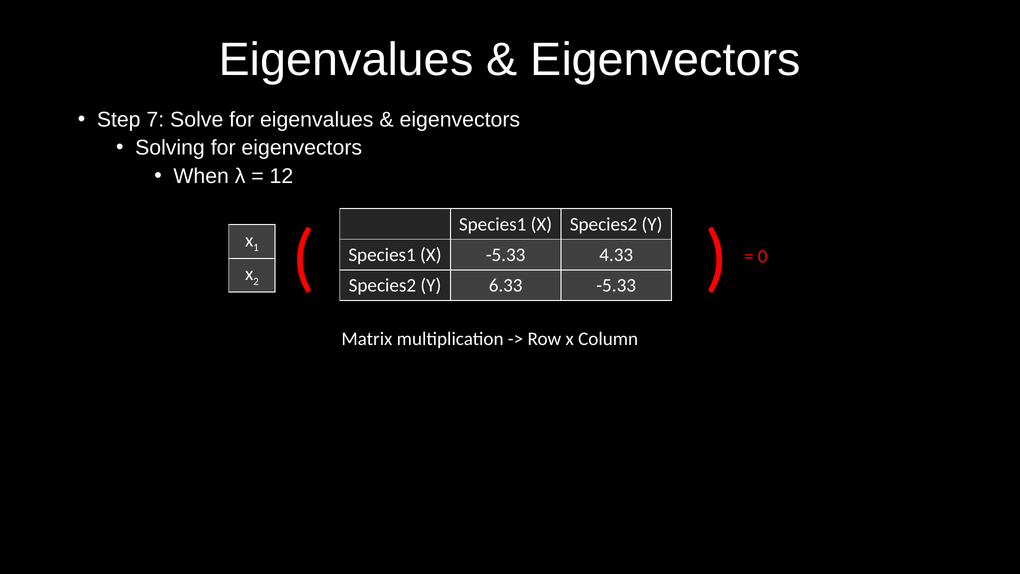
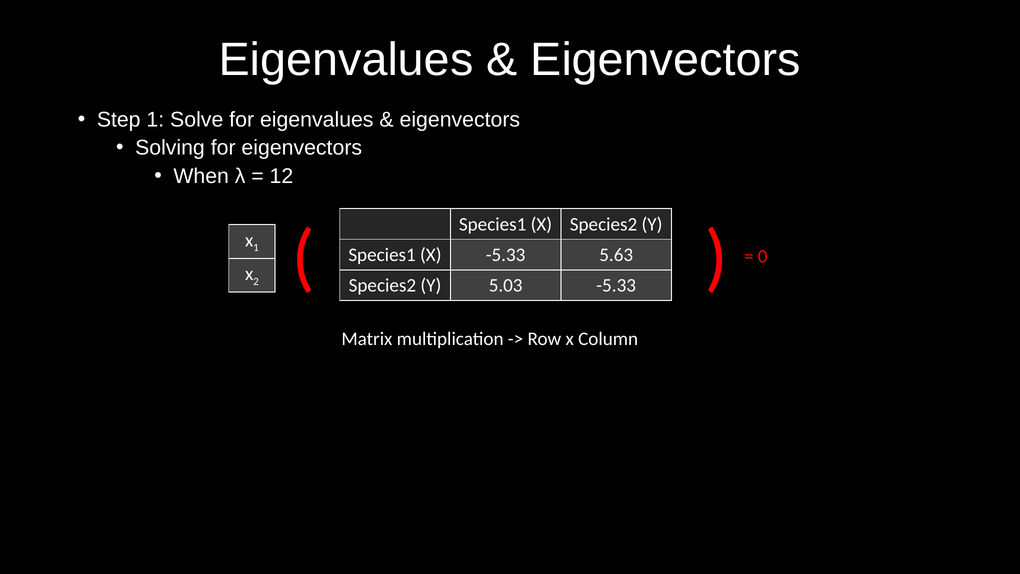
Step 7: 7 -> 1 (155, 120)
4.33: 4.33 -> 5.63 (616, 255)
6.33: 6.33 -> 5.03 (506, 286)
